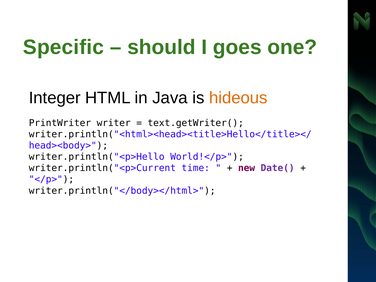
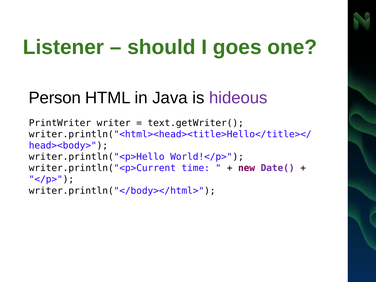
Specific: Specific -> Listener (64, 47)
Integer: Integer -> Person (55, 98)
hideous colour: orange -> purple (238, 98)
